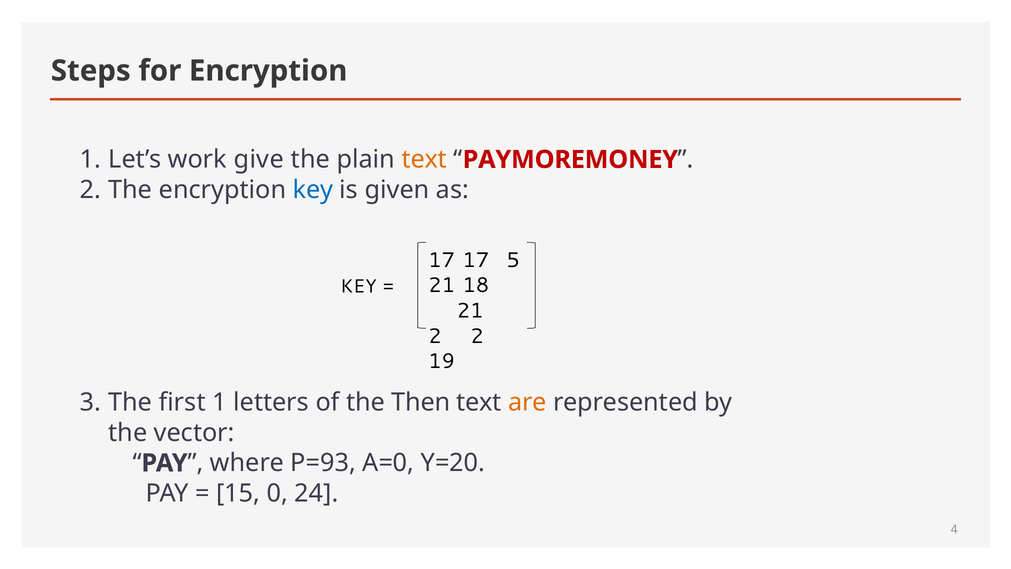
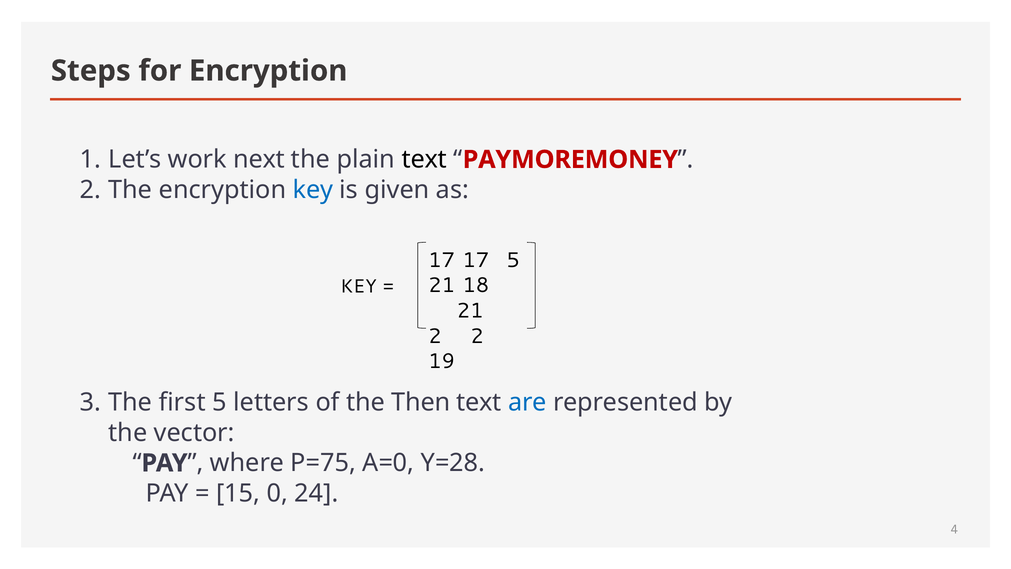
give: give -> next (259, 160)
text colour: orange -> black (424, 160)
first 1: 1 -> 5 (219, 402)
are colour: orange -> blue (527, 402)
P=93: P=93 -> P=75 (323, 463)
Y=20: Y=20 -> Y=28 (453, 463)
